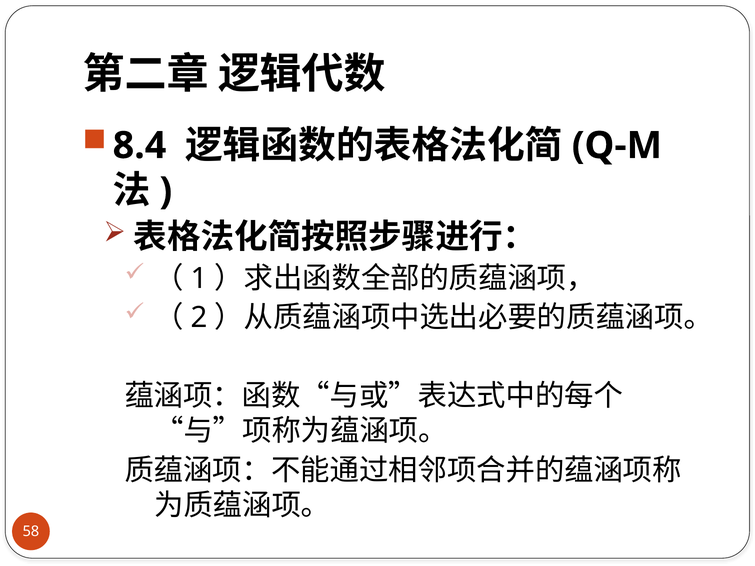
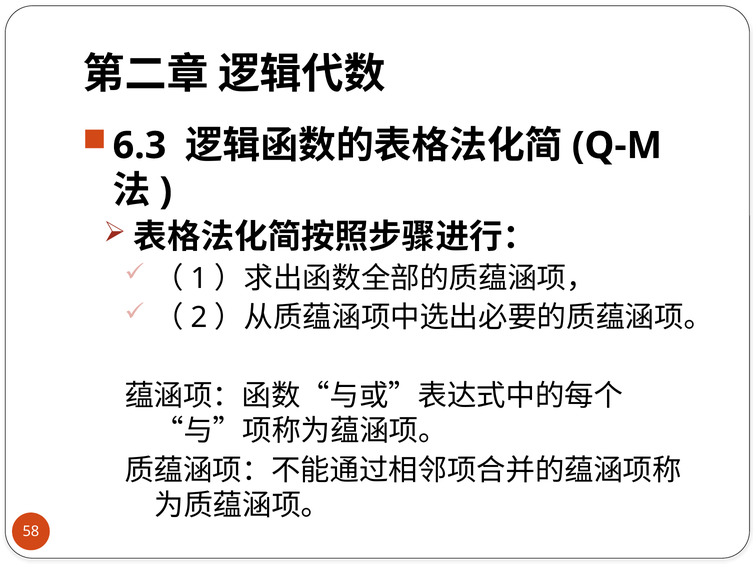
8.4: 8.4 -> 6.3 (140, 146)
